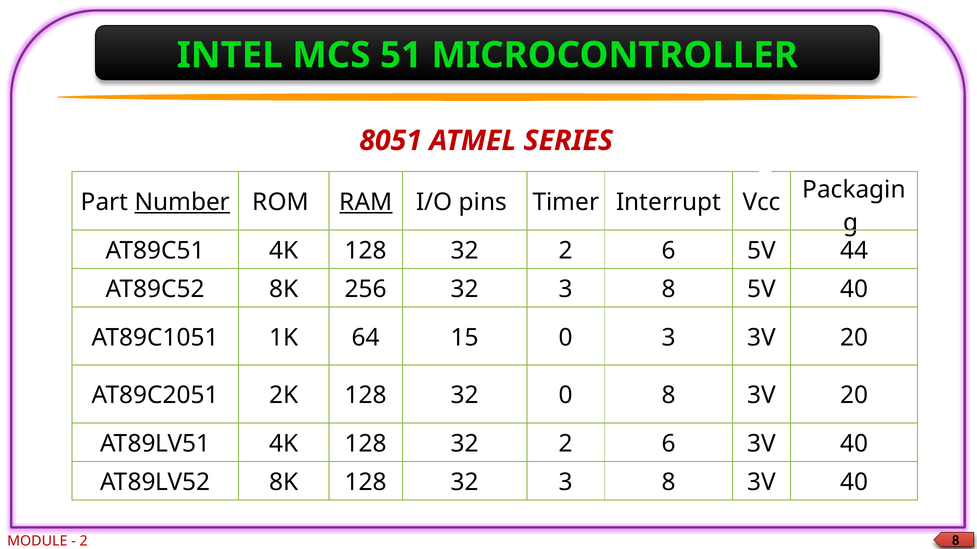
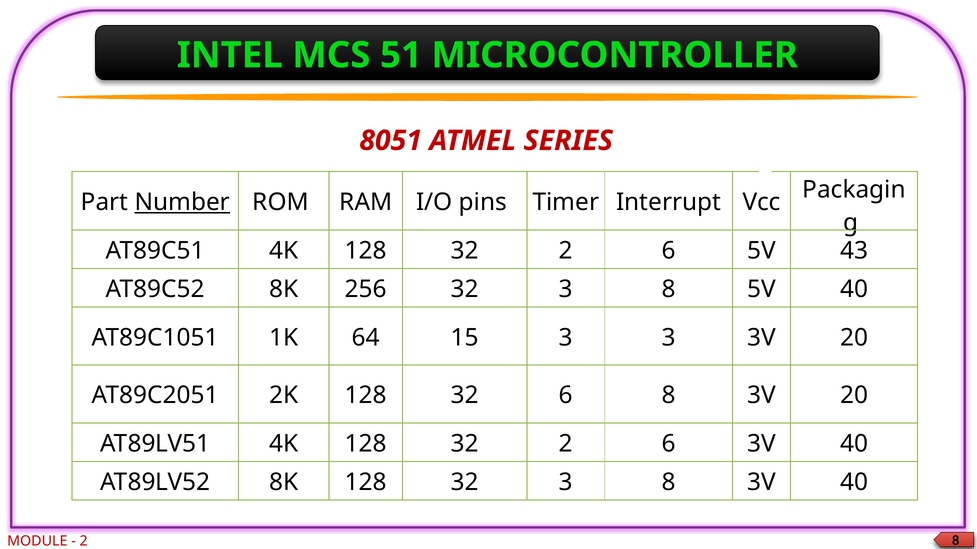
RAM underline: present -> none (366, 202)
44: 44 -> 43 (854, 251)
15 0: 0 -> 3 (566, 338)
32 0: 0 -> 6 (566, 396)
